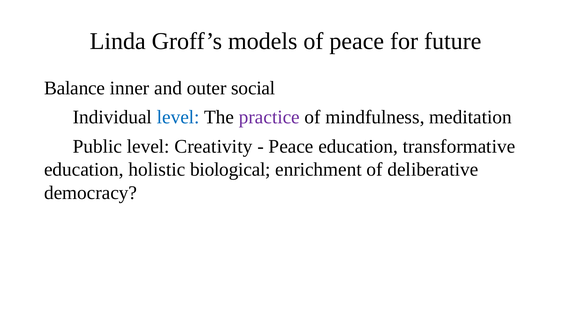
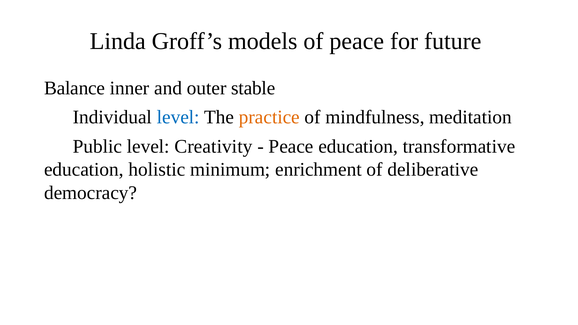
social: social -> stable (253, 88)
practice colour: purple -> orange (269, 117)
biological: biological -> minimum (230, 170)
